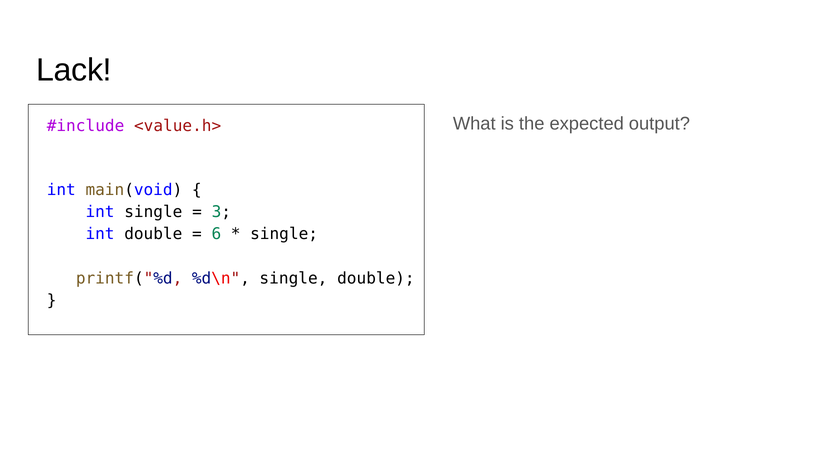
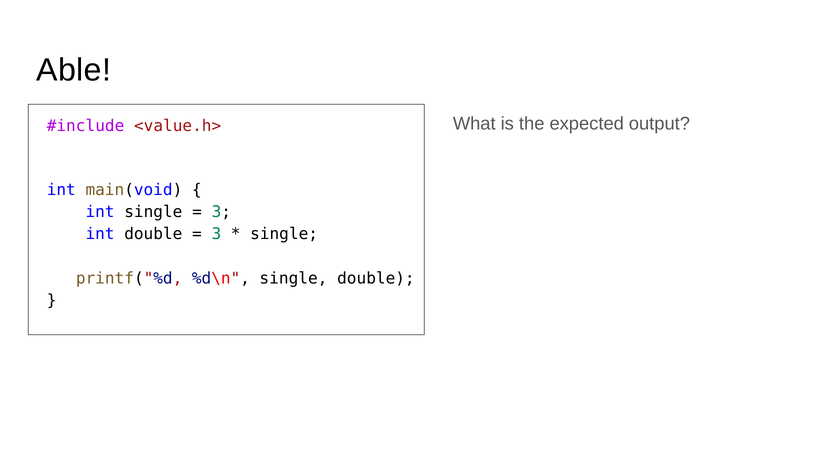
Lack: Lack -> Able (74, 70)
6: 6 -> 3 (216, 234)
